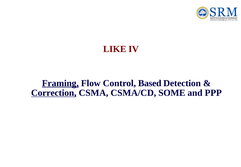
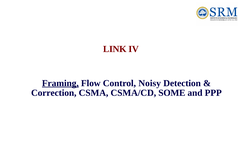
LIKE: LIKE -> LINK (115, 49)
Based: Based -> Noisy (150, 83)
Correction underline: present -> none (54, 93)
